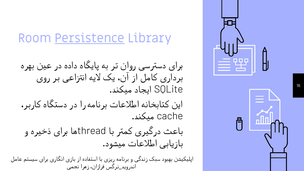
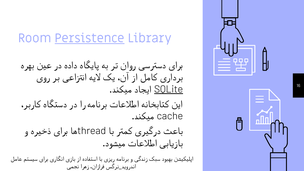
SQLite underline: none -> present (169, 89)
